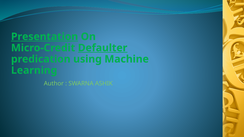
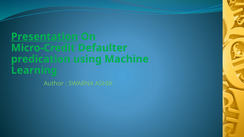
Defaulter underline: present -> none (103, 48)
